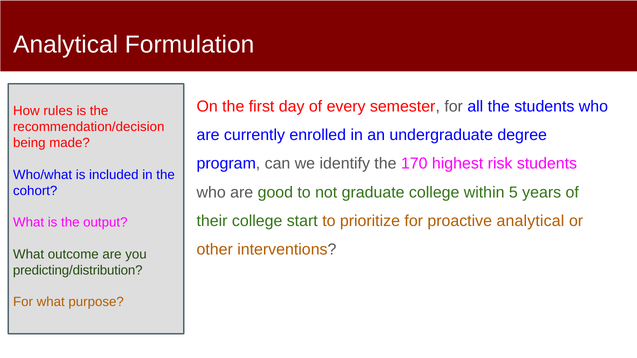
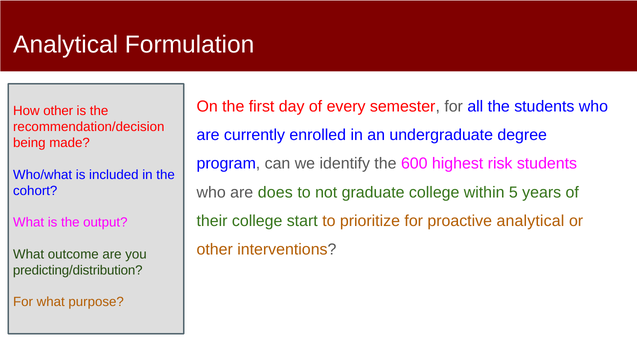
How rules: rules -> other (58, 111)
170: 170 -> 600 (414, 164)
good: good -> does (275, 193)
